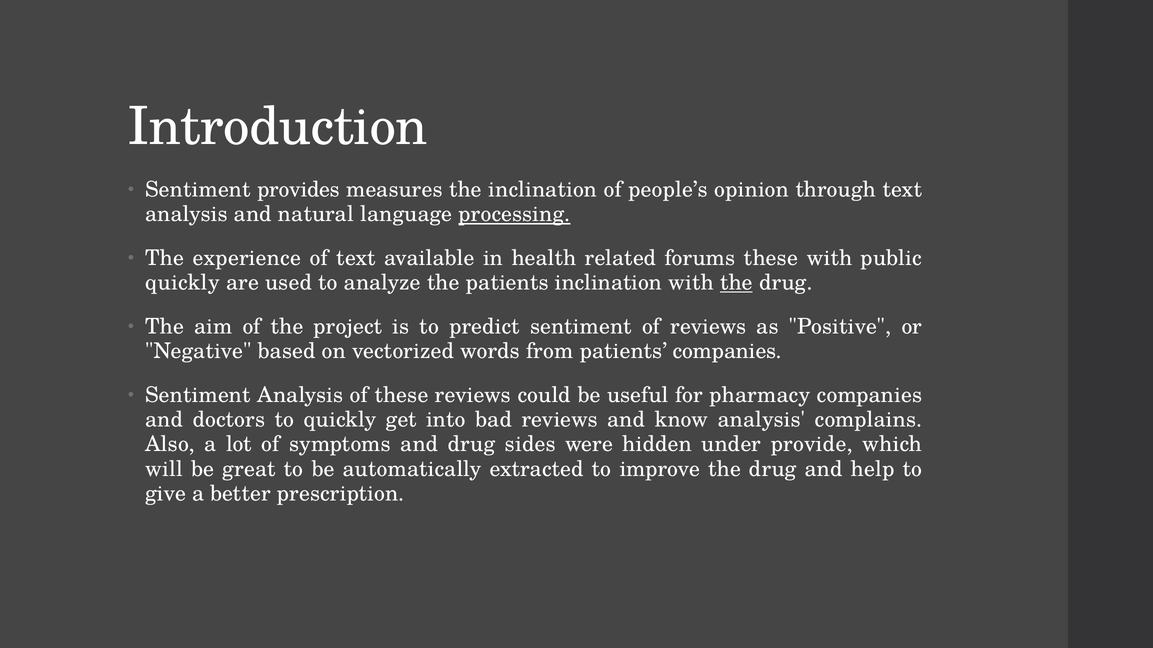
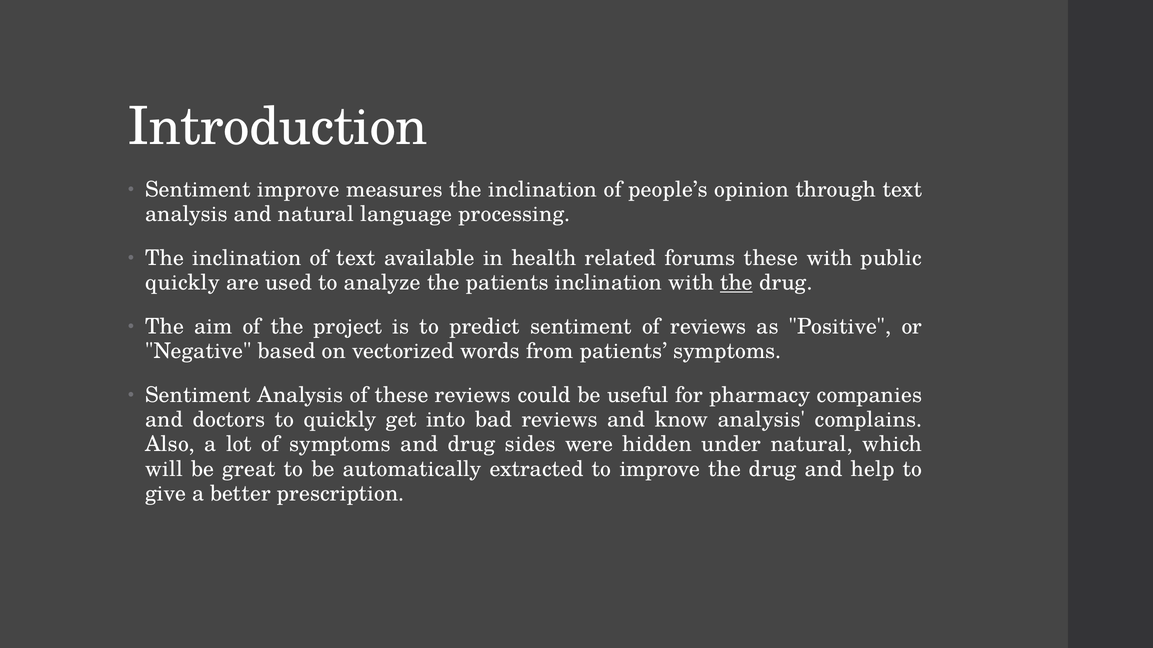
Sentiment provides: provides -> improve (298, 190)
processing underline: present -> none (514, 214)
experience: experience -> inclination (247, 258)
patients companies: companies -> symptoms (727, 352)
under provide: provide -> natural (812, 445)
